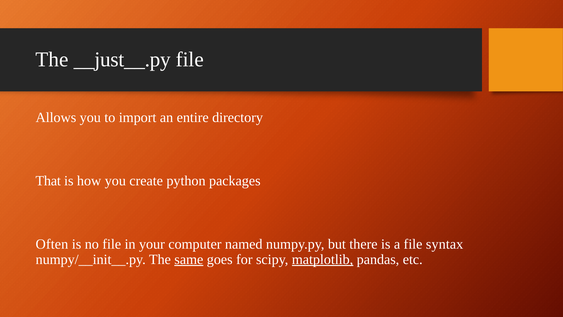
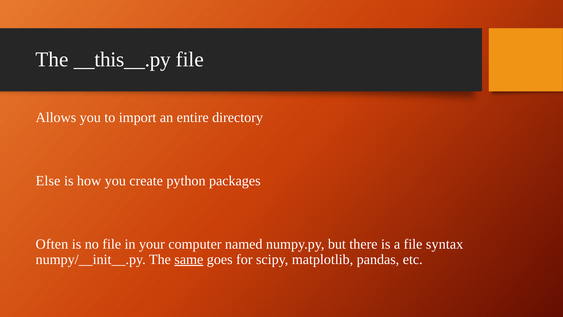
__just__.py: __just__.py -> __this__.py (122, 60)
That: That -> Else (48, 181)
matplotlib underline: present -> none (323, 259)
